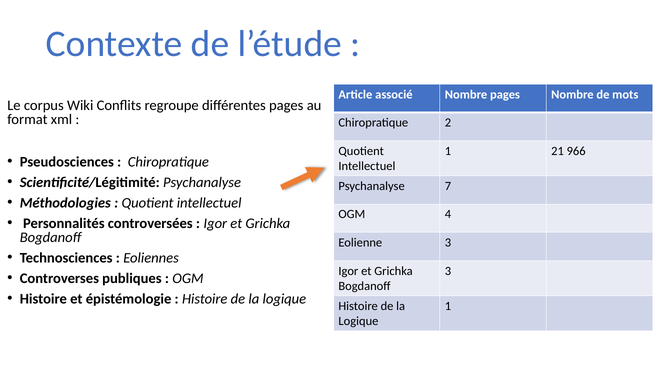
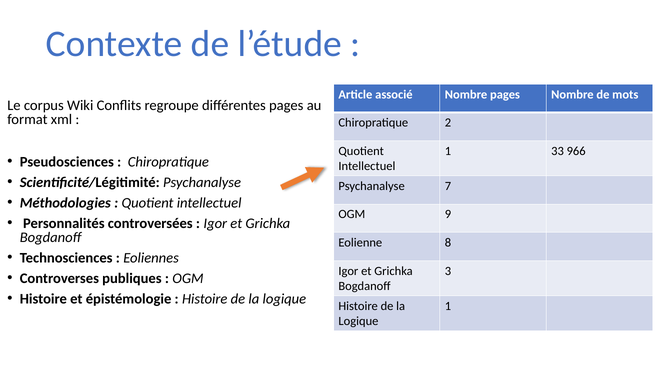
21: 21 -> 33 (558, 151)
4: 4 -> 9 (448, 214)
Eolienne 3: 3 -> 8 (448, 243)
